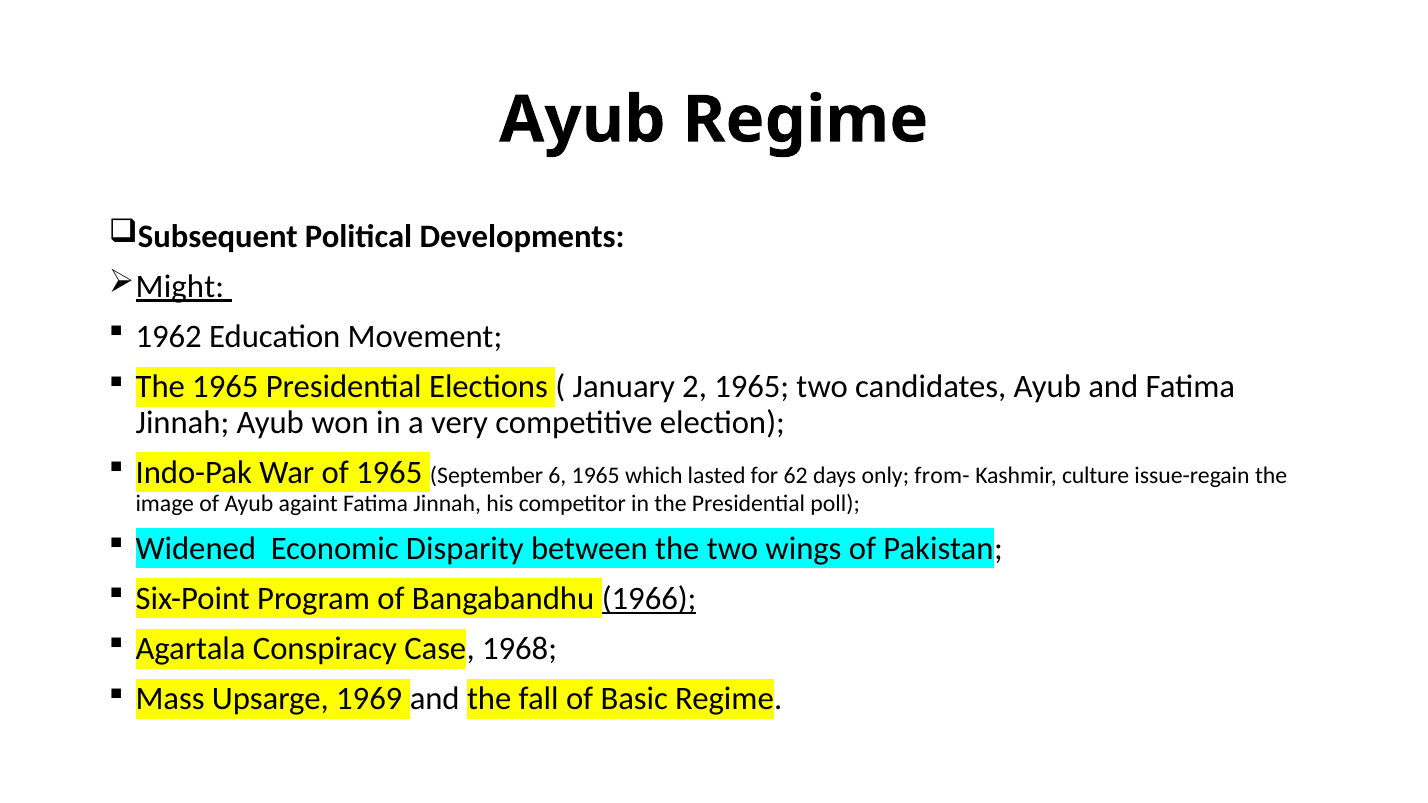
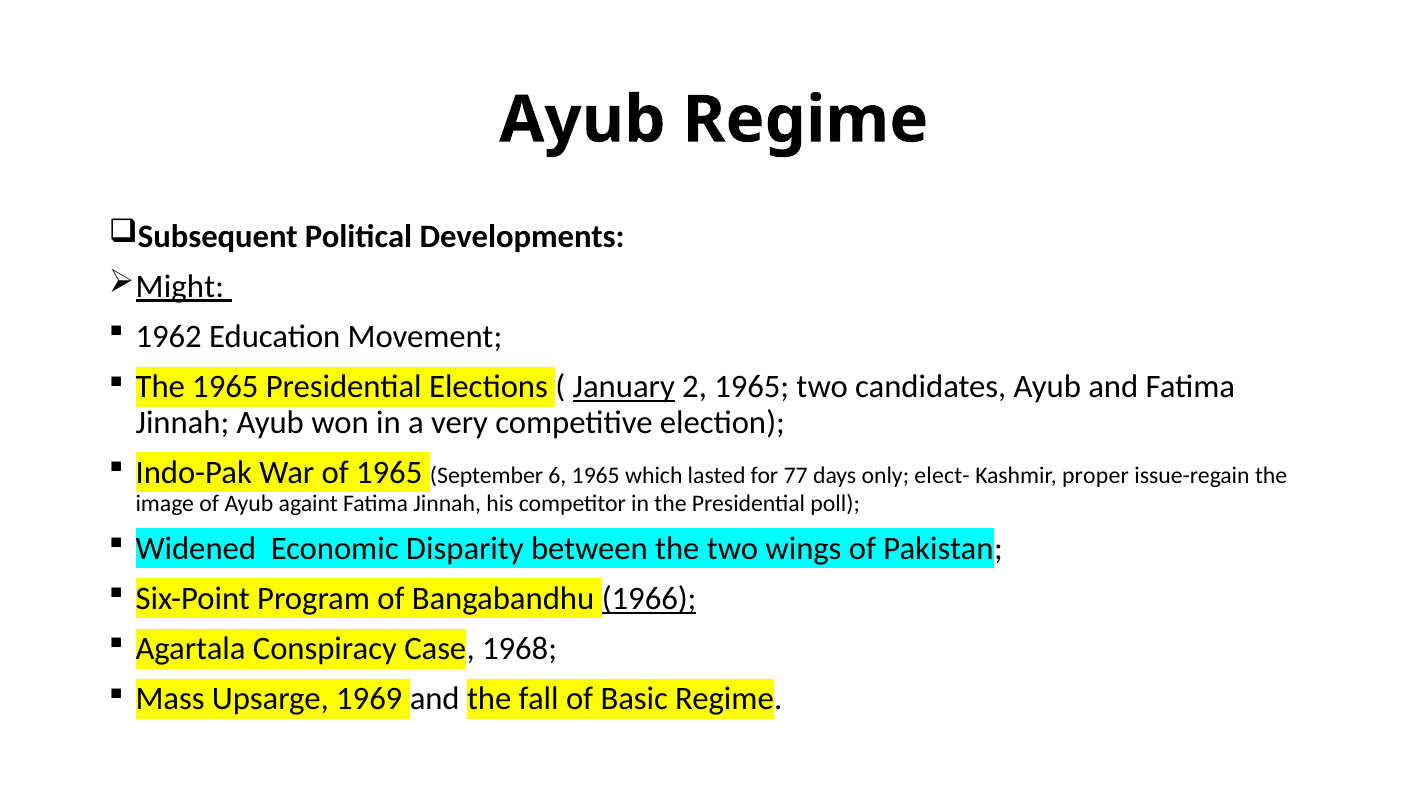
January underline: none -> present (624, 387)
62: 62 -> 77 (796, 476)
from-: from- -> elect- (942, 476)
culture: culture -> proper (1095, 476)
